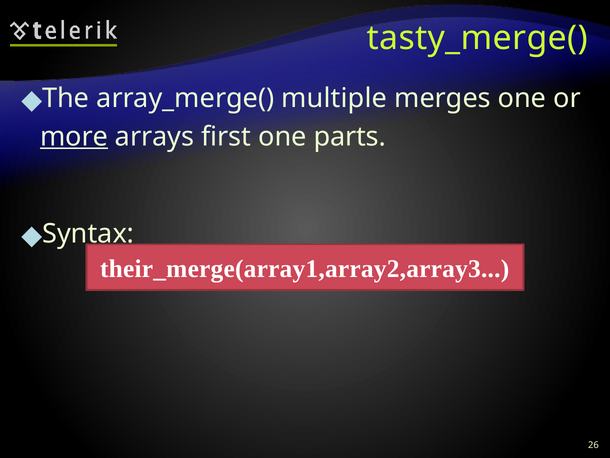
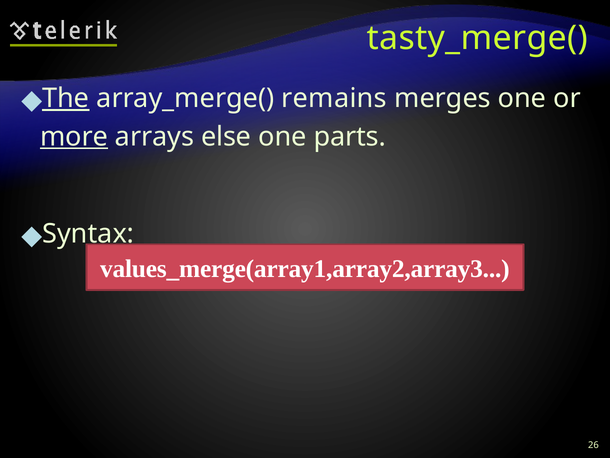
The underline: none -> present (66, 98)
multiple: multiple -> remains (334, 98)
first: first -> else (226, 137)
their_merge(array1,array2,array3: their_merge(array1,array2,array3 -> values_merge(array1,array2,array3 (305, 269)
